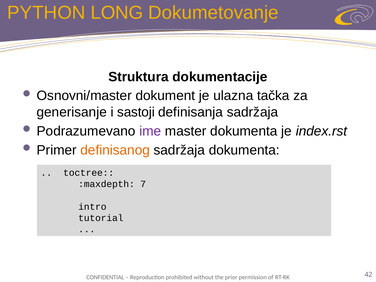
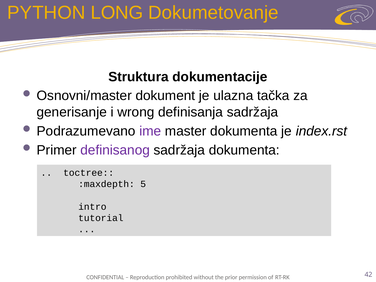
sastoji: sastoji -> wrong (136, 112)
definisanog colour: orange -> purple (115, 150)
7: 7 -> 5 (143, 184)
